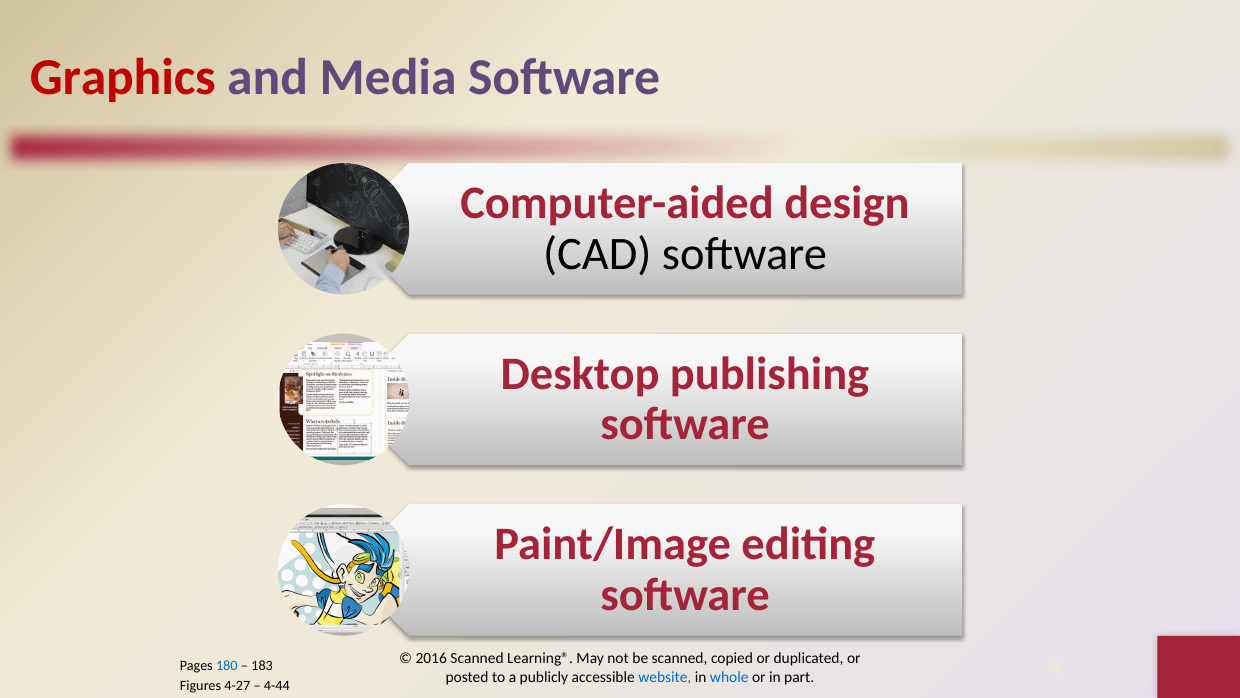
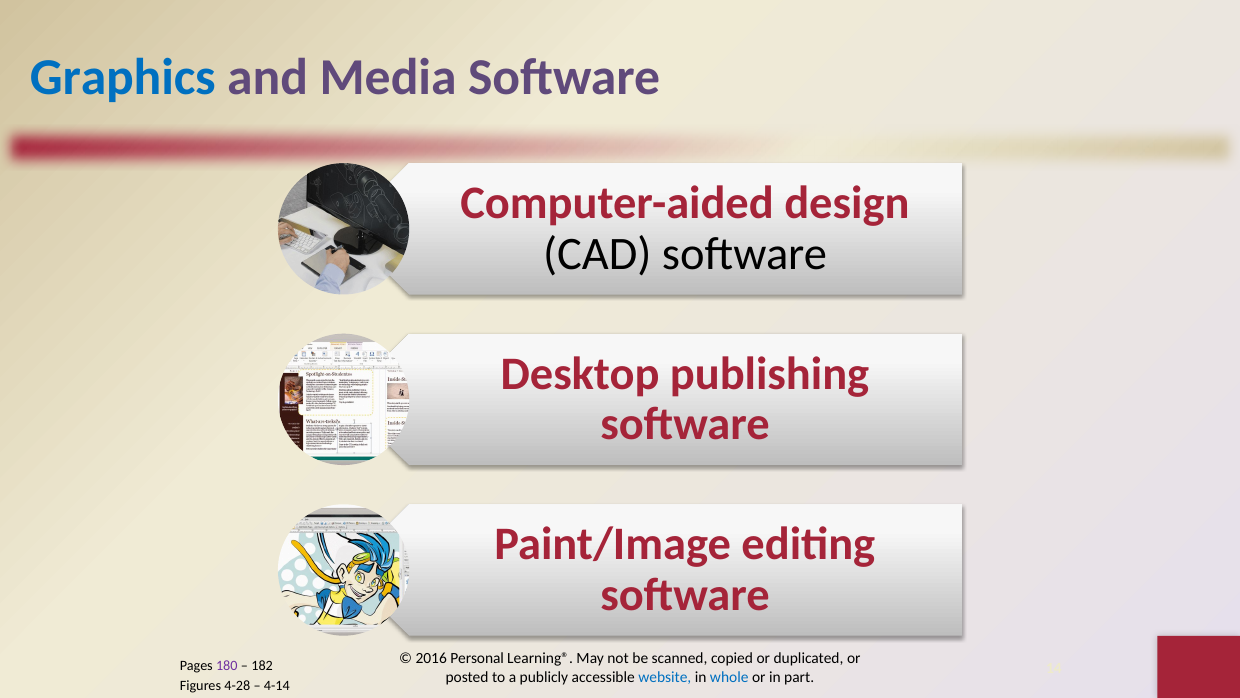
Graphics colour: red -> blue (123, 77)
2016 Scanned: Scanned -> Personal (477, 658)
180 colour: blue -> purple (227, 665)
183: 183 -> 182 (262, 665)
4-27: 4-27 -> 4-28 (237, 685)
4-44: 4-44 -> 4-14 (277, 685)
